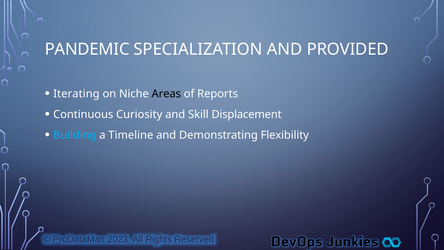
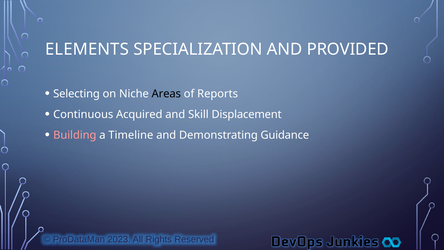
PANDEMIC: PANDEMIC -> ELEMENTS (87, 49)
Iterating: Iterating -> Selecting (77, 94)
Curiosity: Curiosity -> Acquired (139, 114)
Building colour: light blue -> pink (75, 135)
Flexibility: Flexibility -> Guidance (285, 135)
